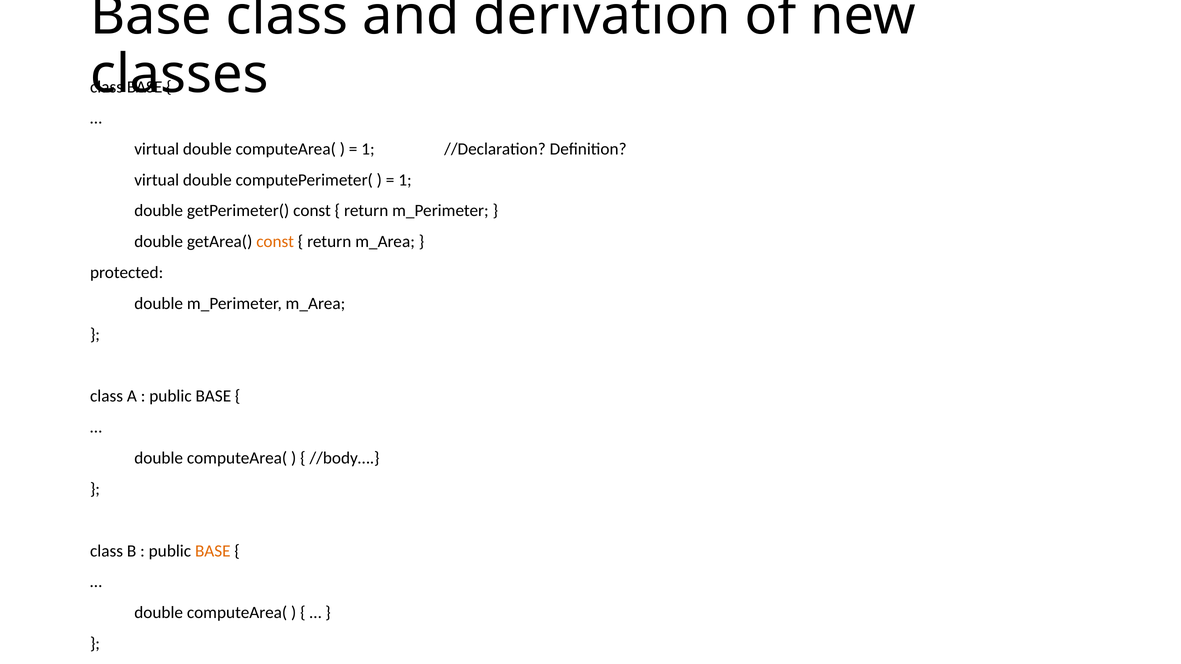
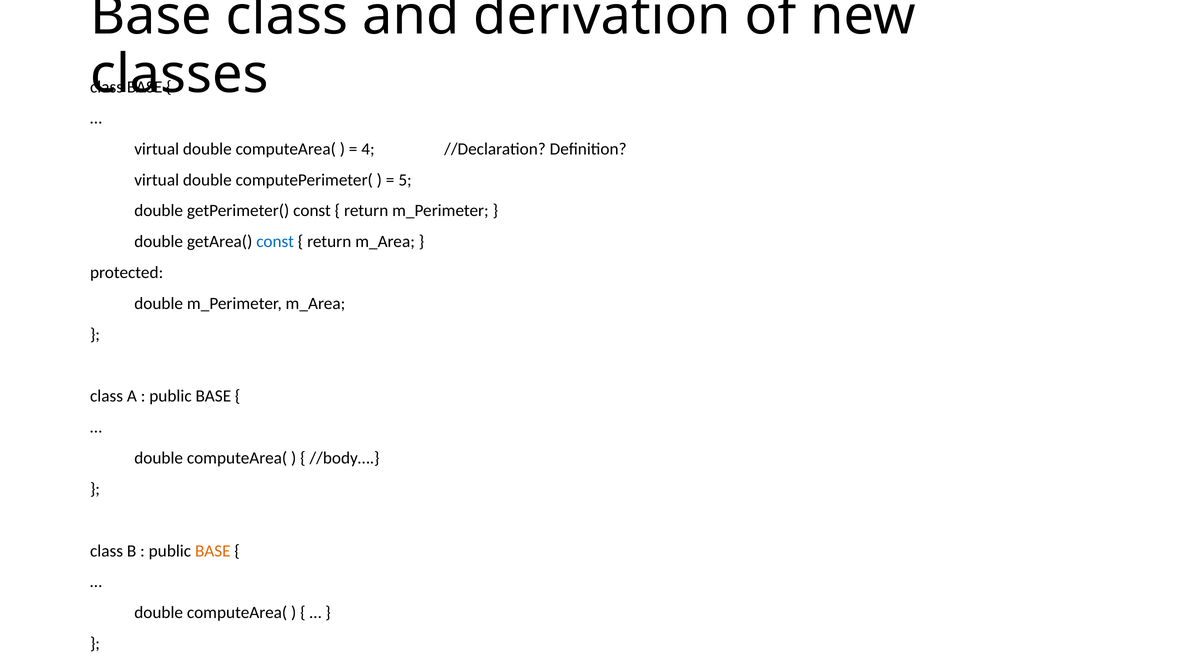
1: 1 -> 4 (368, 149)
1: 1 -> 5 (405, 180)
const colour: orange -> blue (275, 242)
